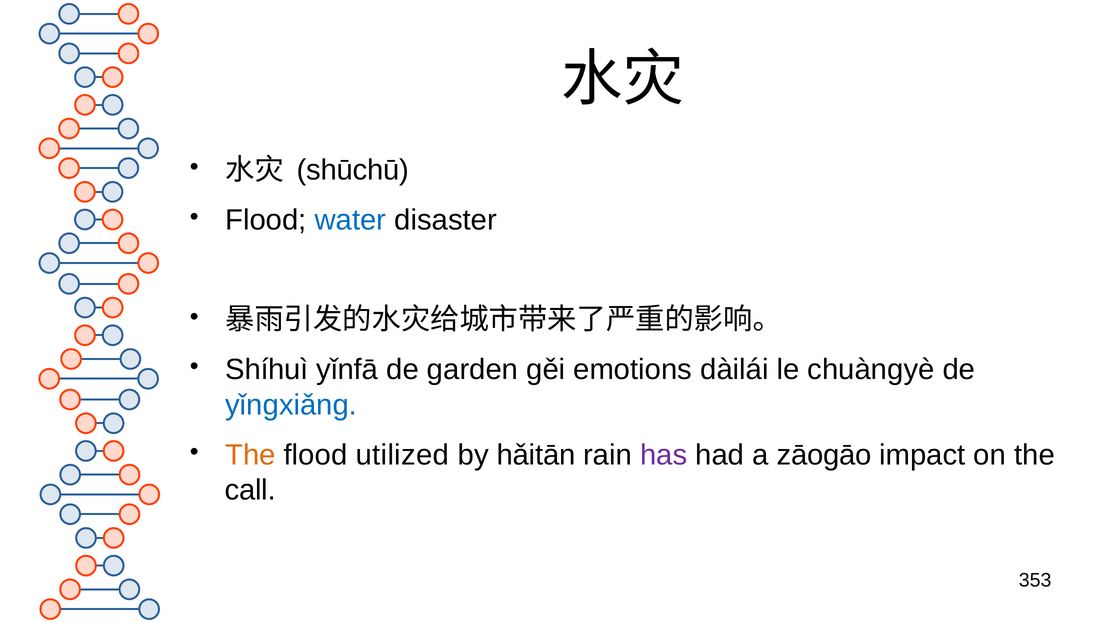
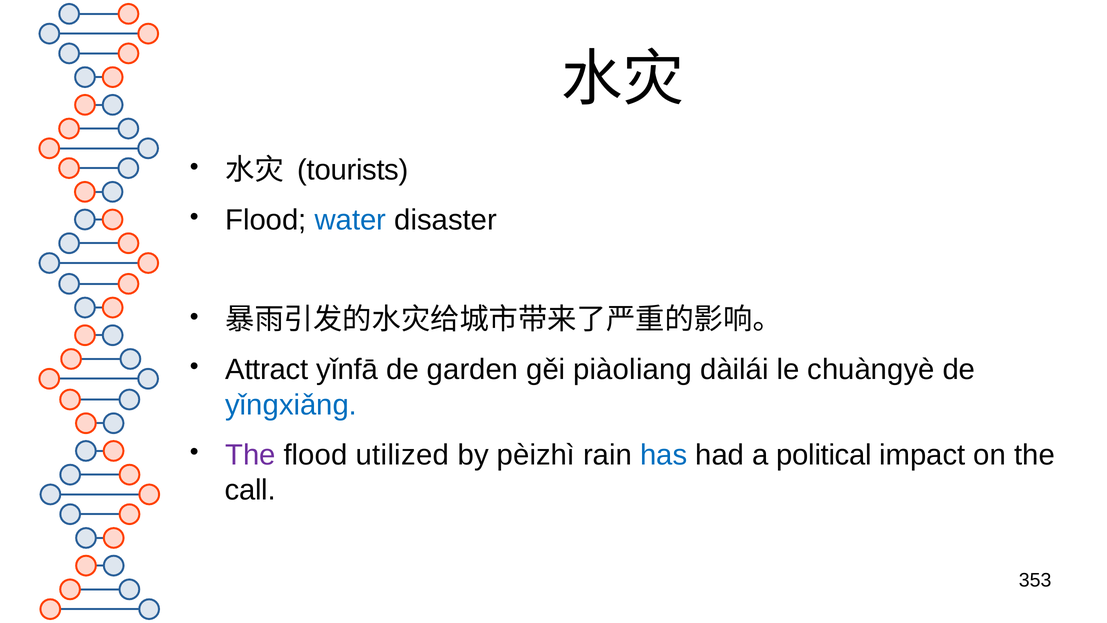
shūchū: shūchū -> tourists (353, 170)
Shíhuì: Shíhuì -> Attract (267, 370)
emotions: emotions -> piàoliang (633, 370)
The colour: orange -> purple (251, 455)
hǎitān: hǎitān -> pèizhì (536, 455)
has colour: purple -> blue (664, 455)
zāogāo: zāogāo -> political (824, 455)
